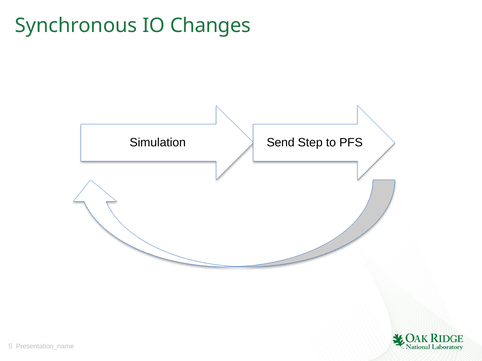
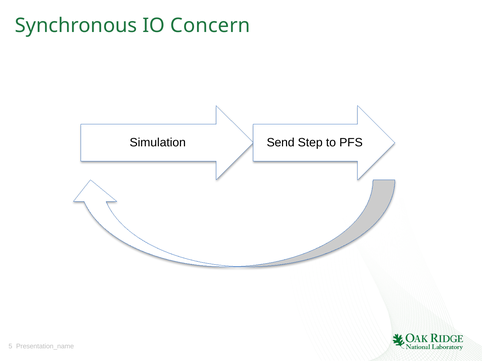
Changes: Changes -> Concern (210, 26)
